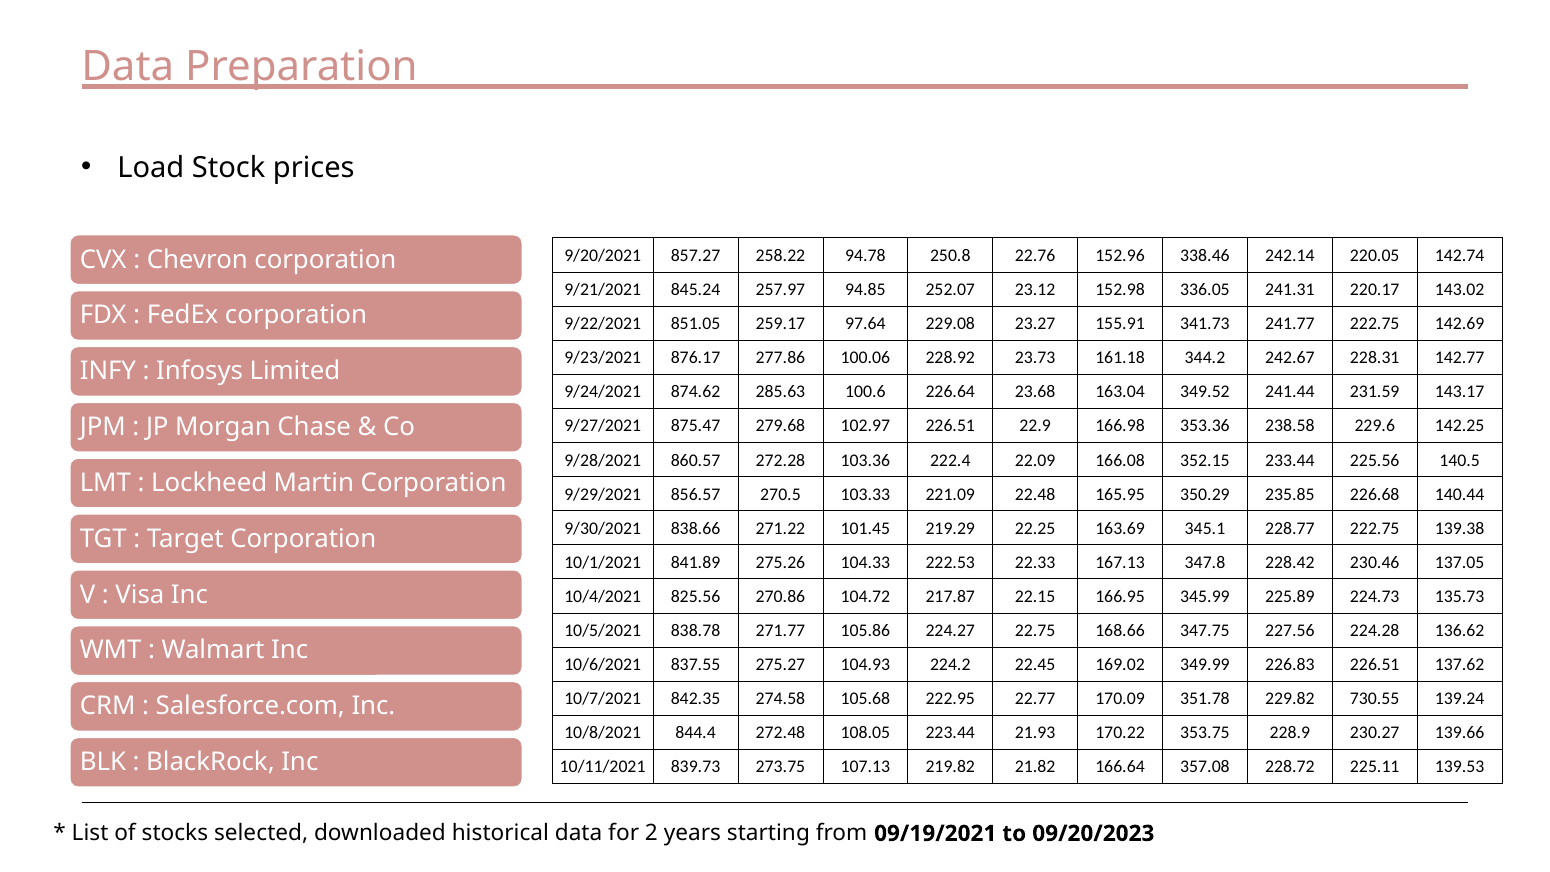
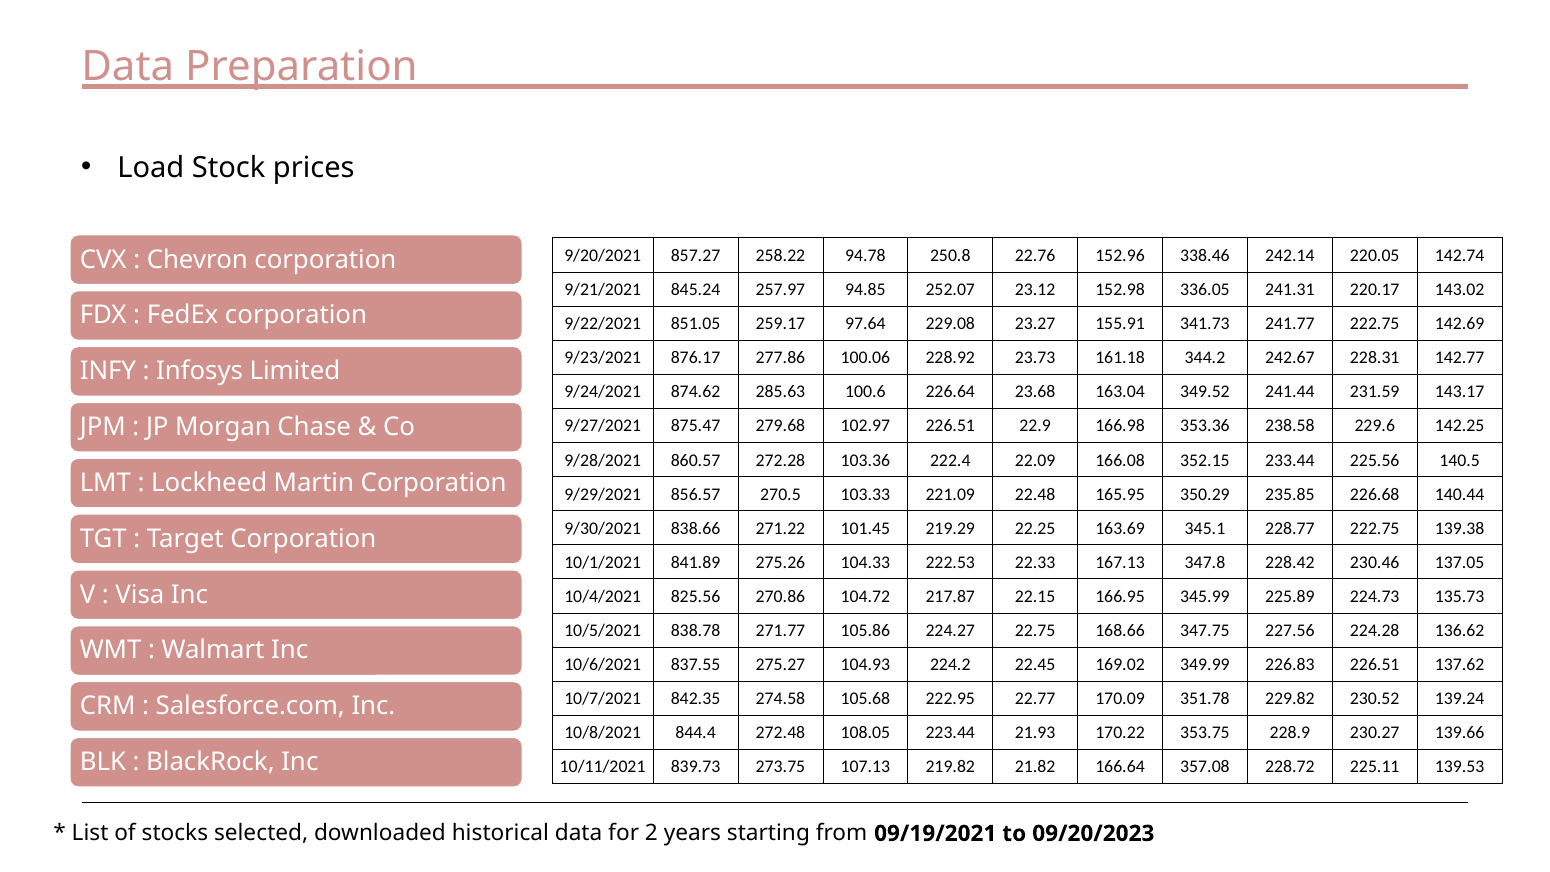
730.55: 730.55 -> 230.52 (1375, 699)
